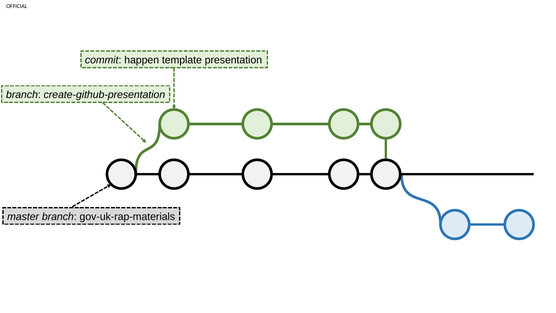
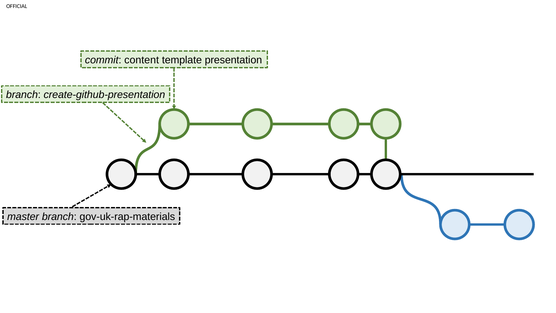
happen: happen -> content (142, 60)
